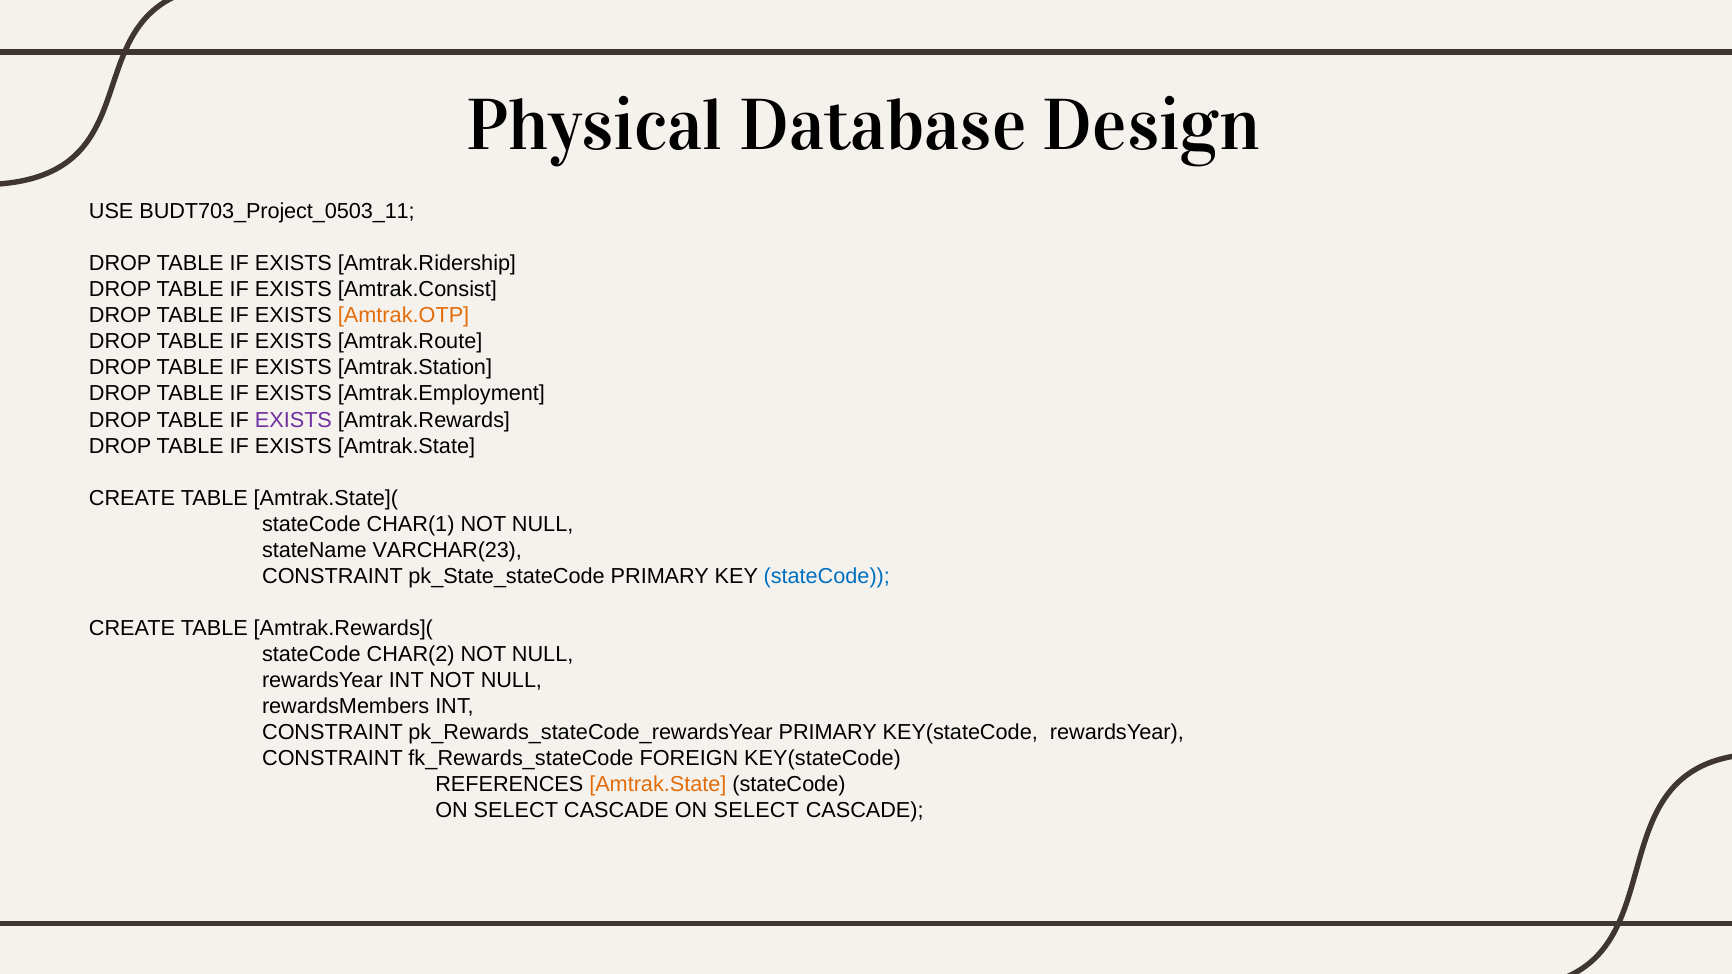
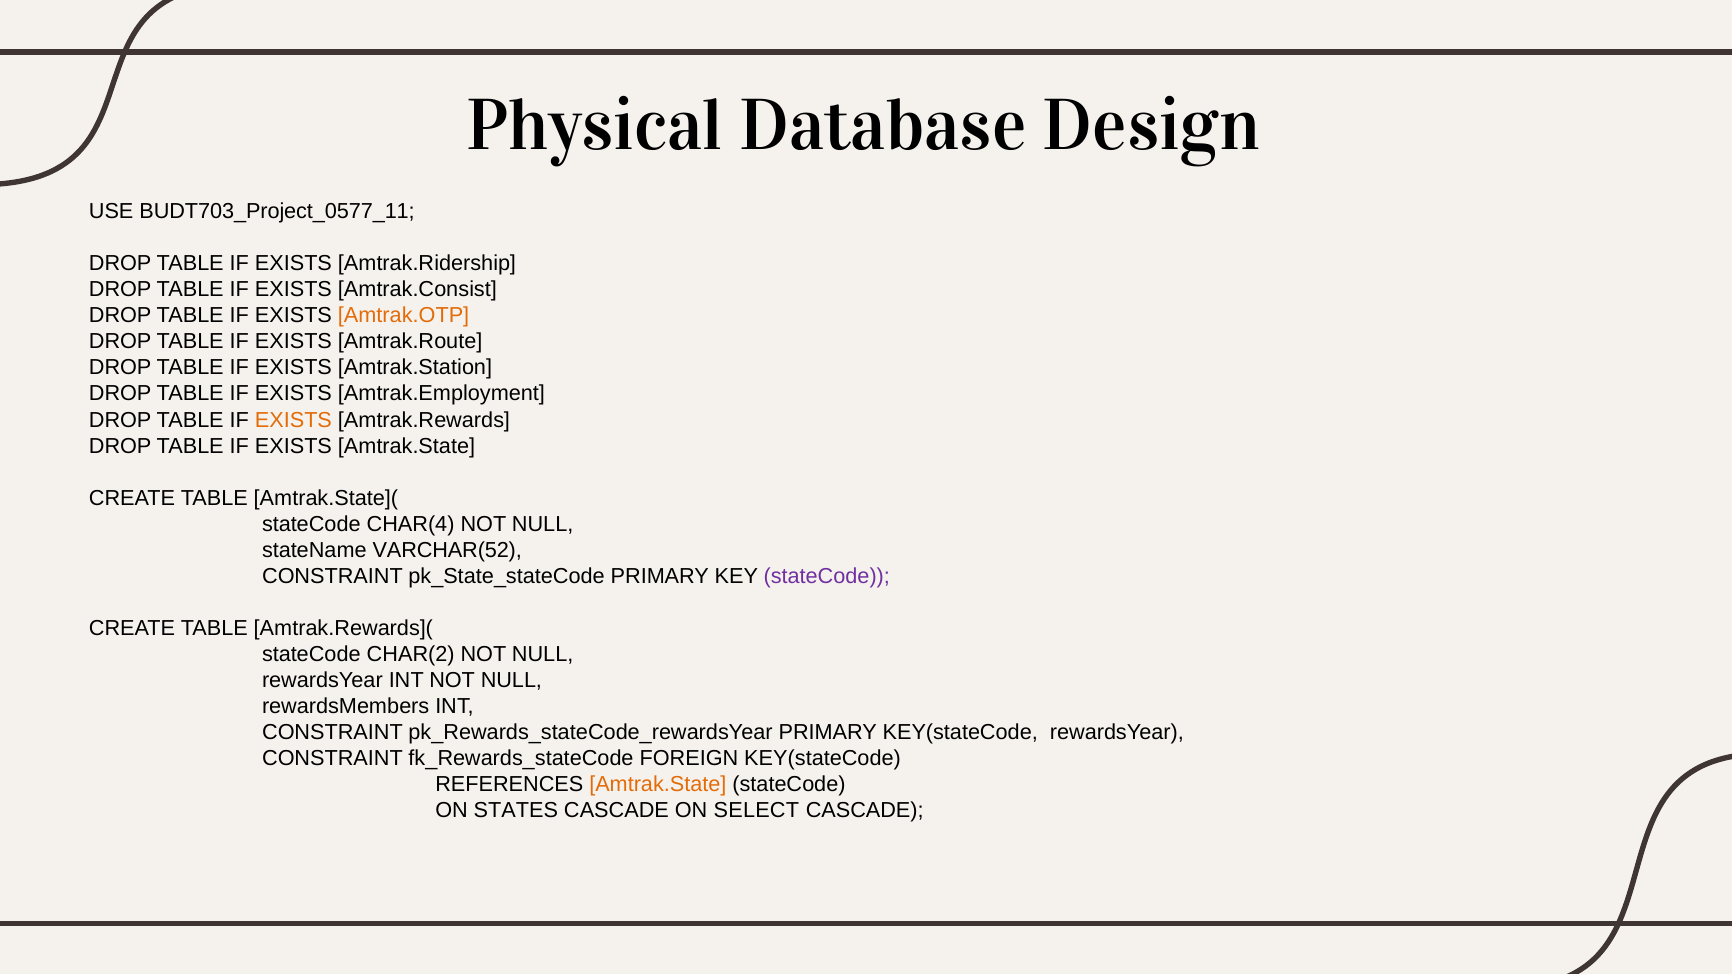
BUDT703_Project_0503_11: BUDT703_Project_0503_11 -> BUDT703_Project_0577_11 (277, 212)
EXISTS colour: purple -> orange (293, 420)
CHAR(1: CHAR(1 -> CHAR(4 (411, 524)
VARCHAR(23: VARCHAR(23 -> VARCHAR(52 (447, 550)
stateCode colour: blue -> purple (827, 576)
SELECT: SELECT -> STATES (516, 811)
